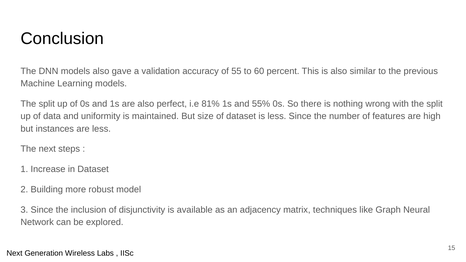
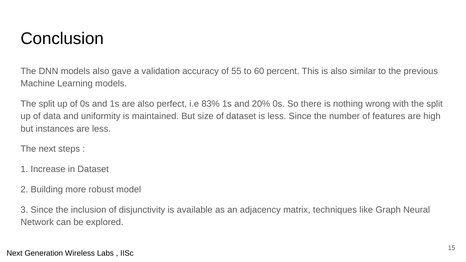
81%: 81% -> 83% (211, 104)
55%: 55% -> 20% (261, 104)
